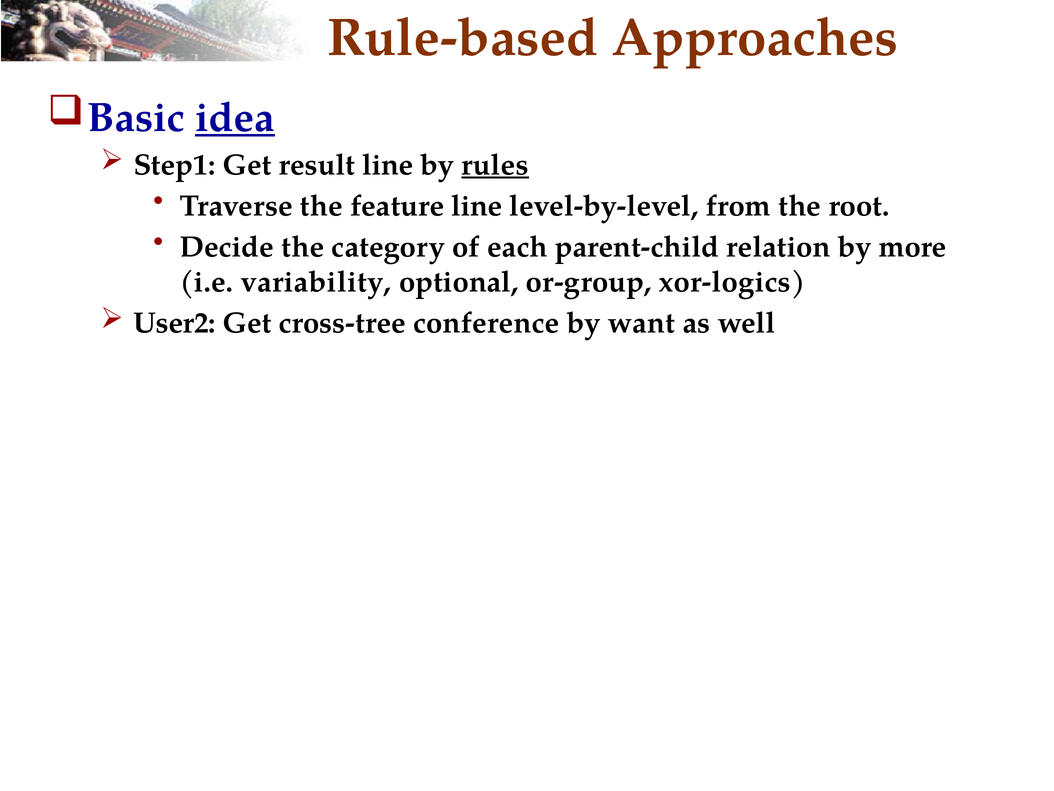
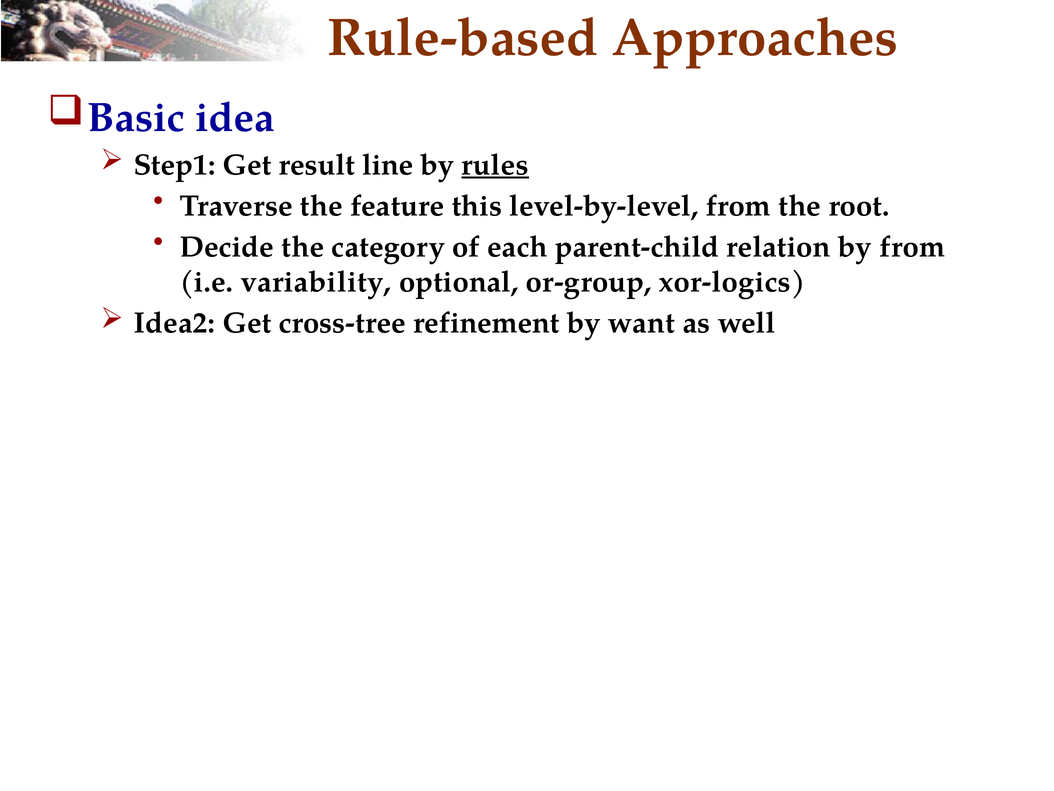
idea underline: present -> none (235, 118)
feature line: line -> this (477, 206)
by more: more -> from (912, 247)
User2: User2 -> Idea2 (174, 323)
conference: conference -> refinement (486, 323)
